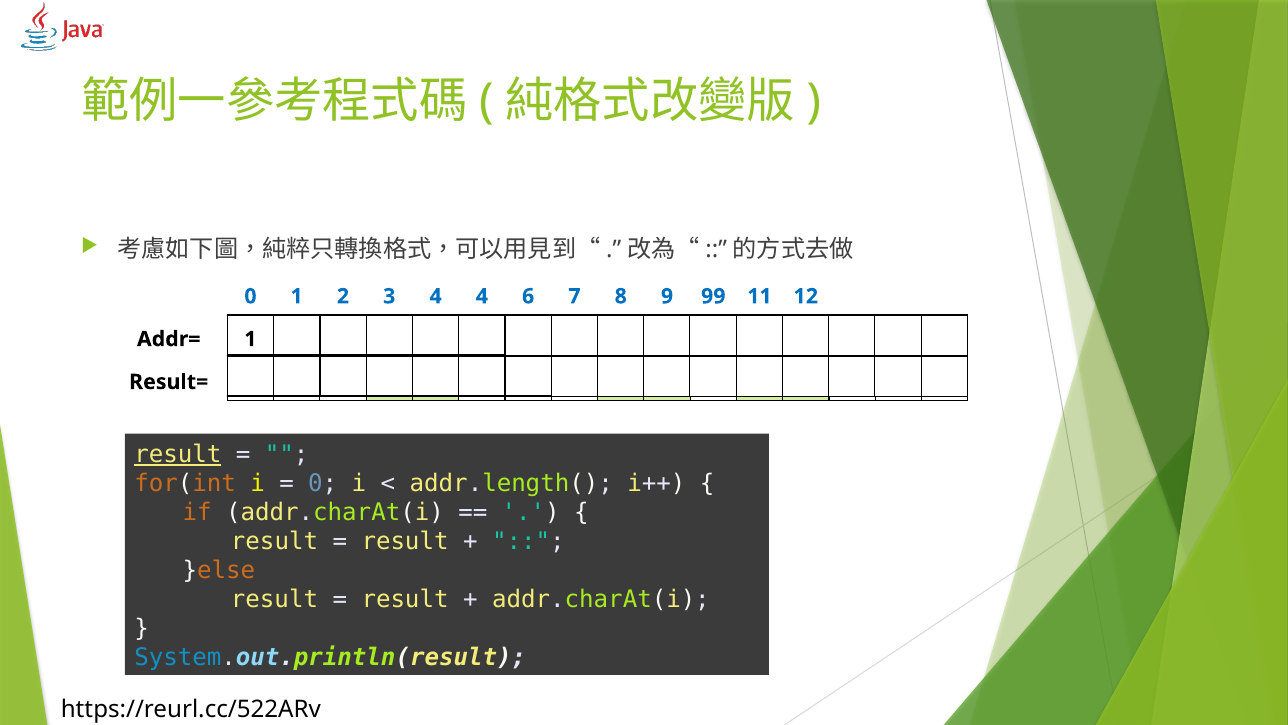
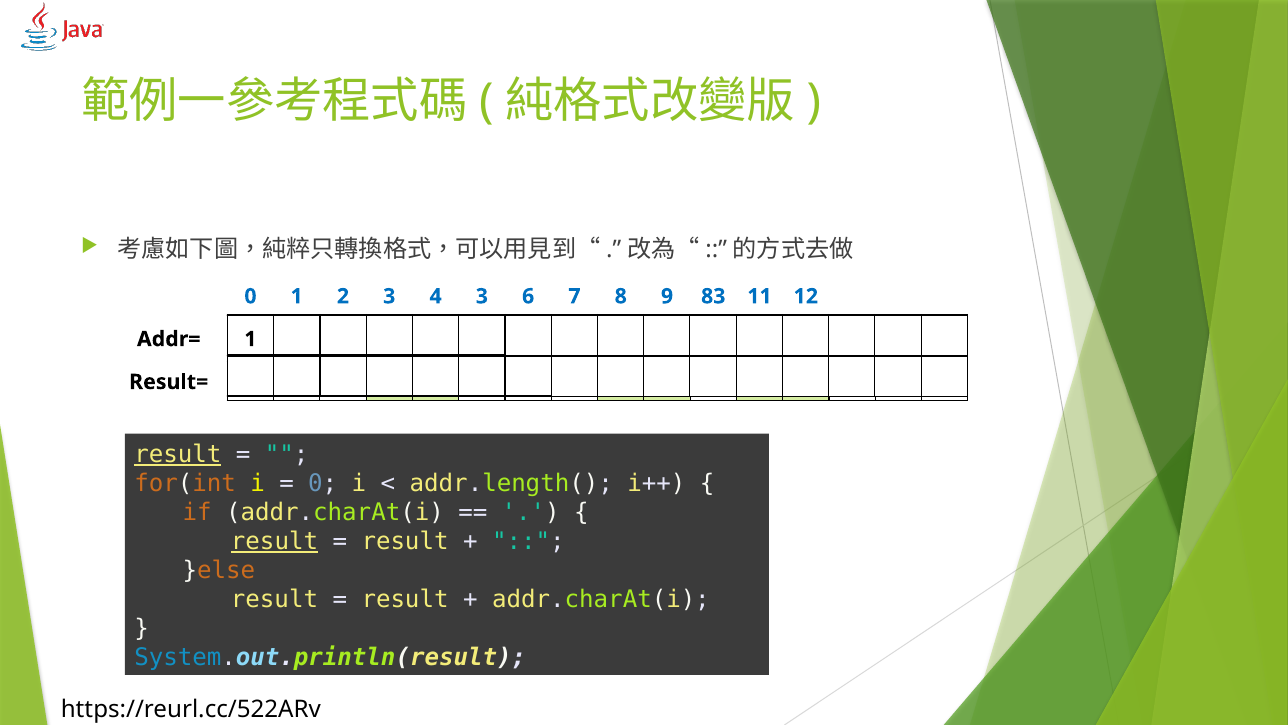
4 4: 4 -> 3 (482, 296)
99: 99 -> 83 (713, 296)
result underline: none -> present (275, 541)
